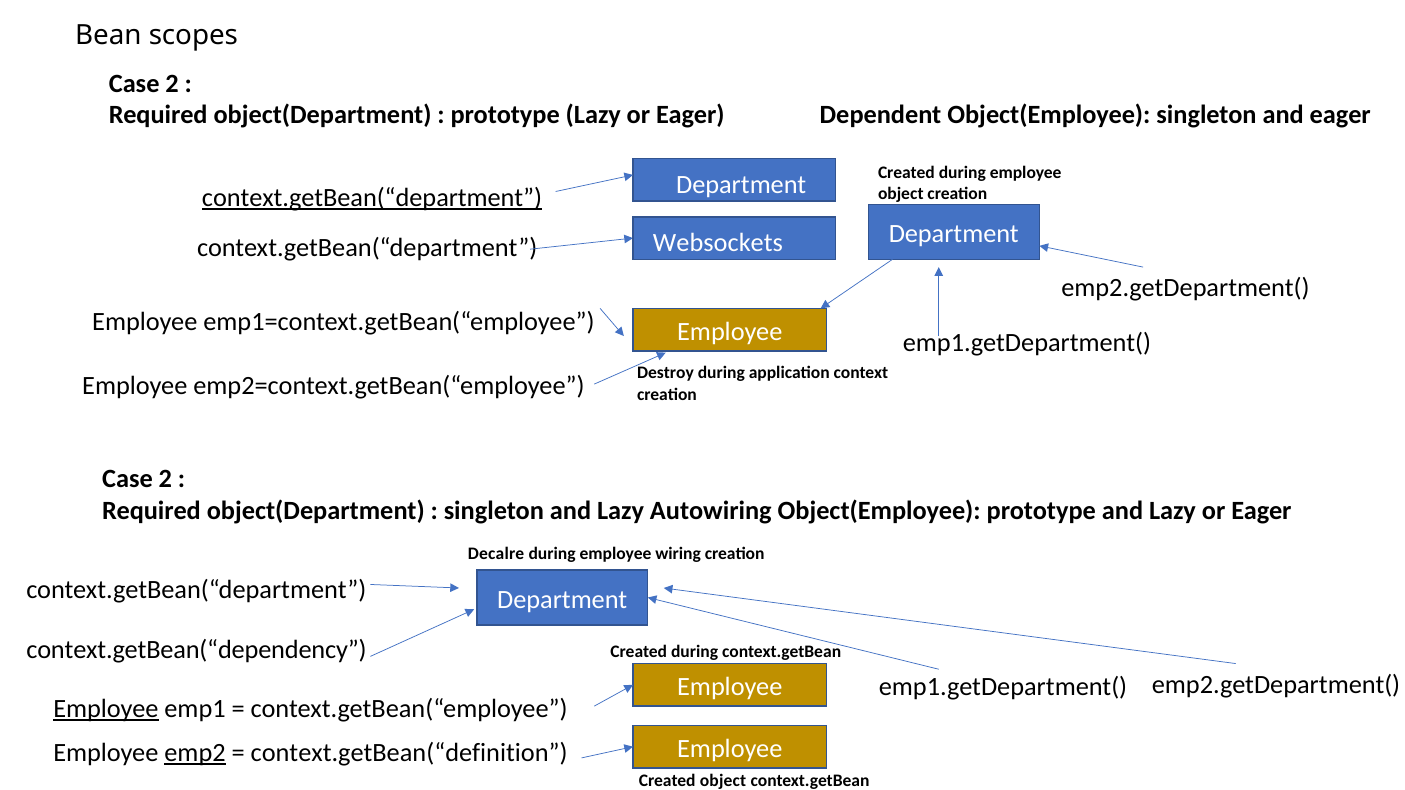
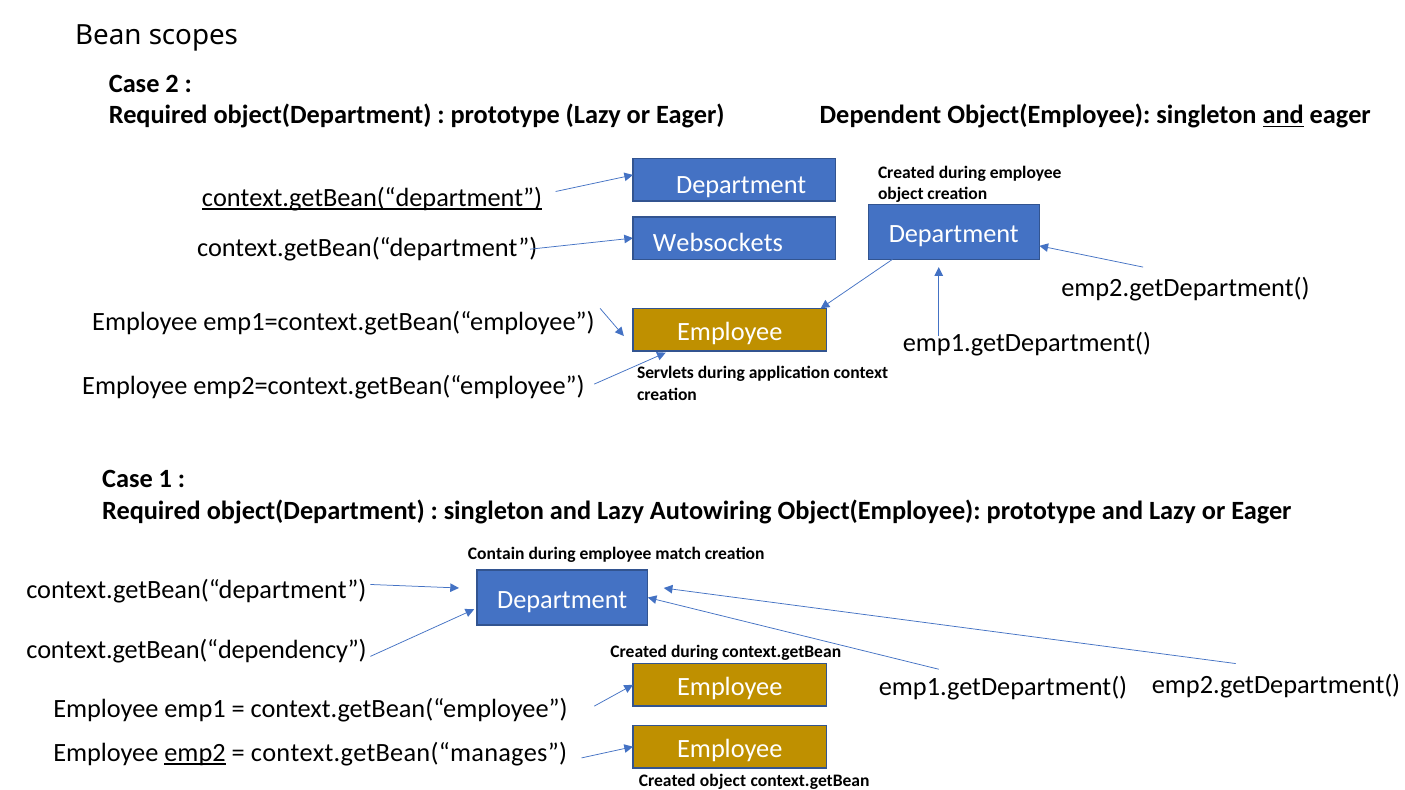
and underline: none -> present (1283, 115)
Destroy: Destroy -> Servlets (666, 373)
2: 2 -> 1 (165, 479)
Decalre: Decalre -> Contain (496, 554)
wiring: wiring -> match (678, 554)
Employee underline: present -> none (106, 709)
context.getBean(“definition: context.getBean(“definition -> context.getBean(“manages (409, 753)
